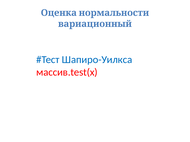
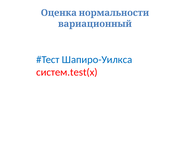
массив.test(x: массив.test(x -> систем.test(x (67, 72)
